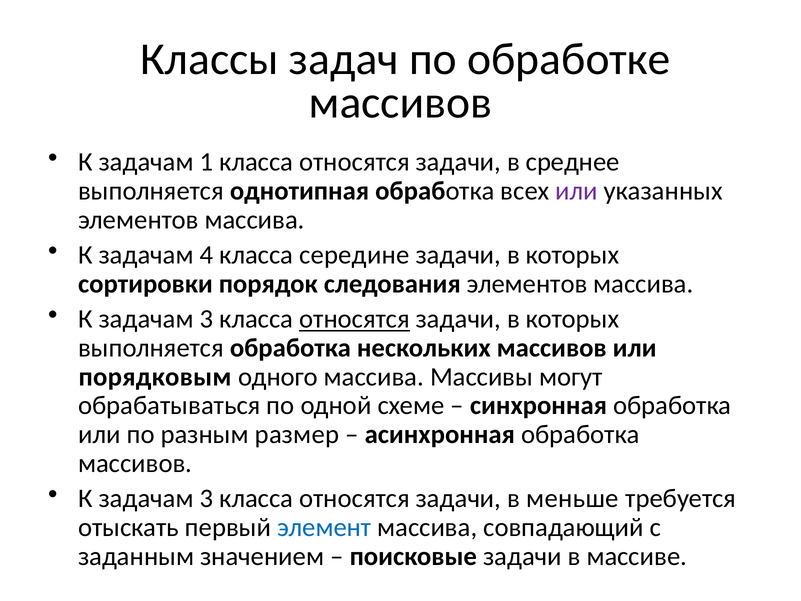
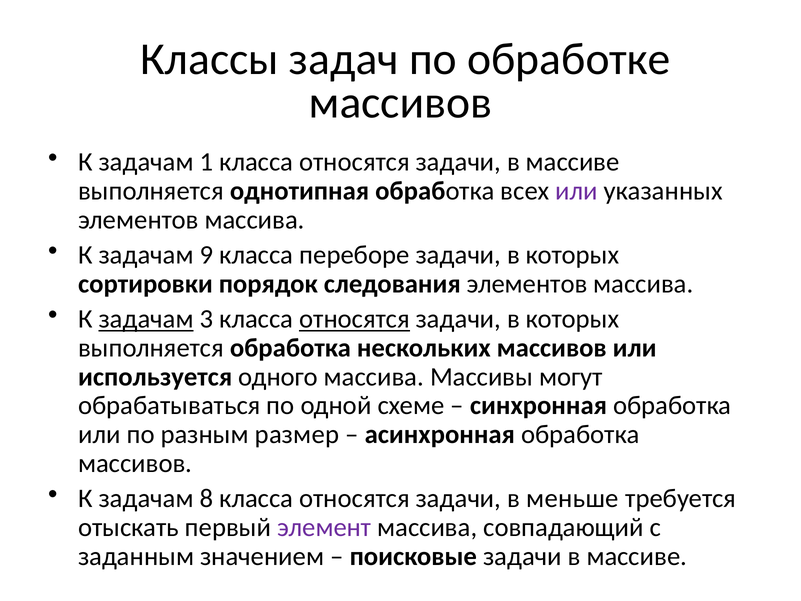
относятся задачи в среднее: среднее -> массиве (573, 162)
4: 4 -> 9 (206, 255)
середине: середине -> переборе (354, 255)
задачам underline: none -> present (146, 319)
порядковым: порядковым -> используется (155, 377)
3: 3 -> 8 (206, 498)
элемент colour: blue -> purple (324, 527)
